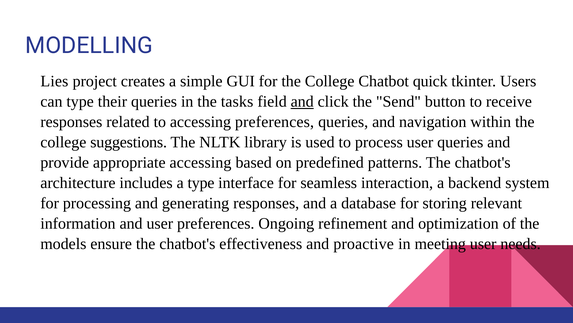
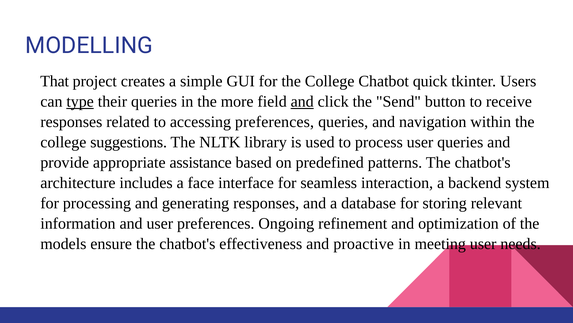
Lies: Lies -> That (55, 81)
type underline: none -> present (80, 101)
tasks: tasks -> more (237, 101)
appropriate accessing: accessing -> assistance (201, 162)
a type: type -> face (201, 183)
